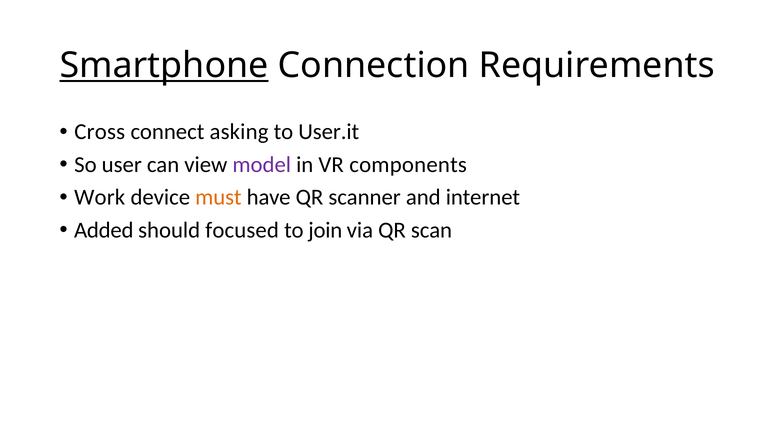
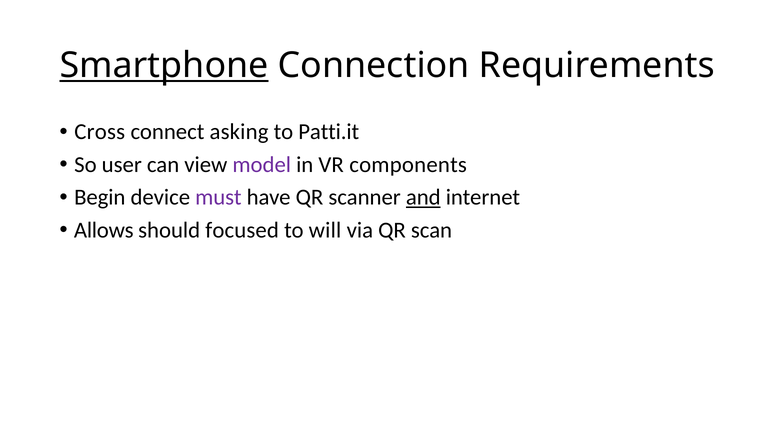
User.it: User.it -> Patti.it (329, 132)
Work: Work -> Begin (100, 198)
must colour: orange -> purple (218, 198)
and underline: none -> present (423, 198)
Added: Added -> Allows (104, 230)
join: join -> will (325, 230)
